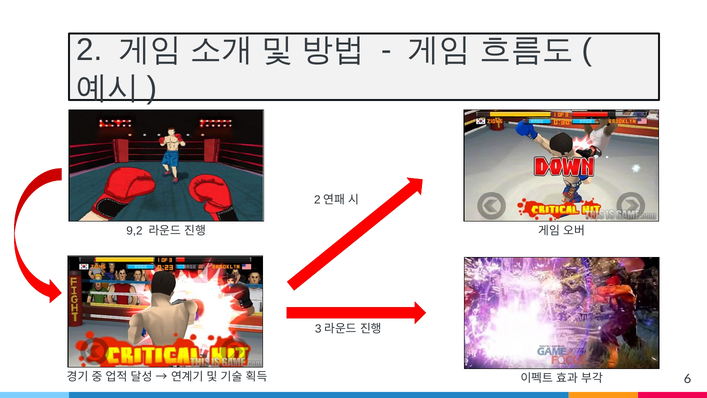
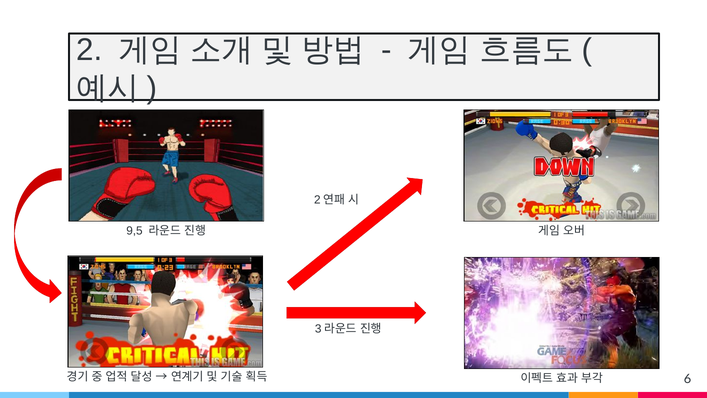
9,2: 9,2 -> 9,5 (134, 231)
